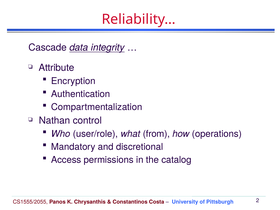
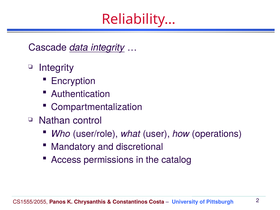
Attribute: Attribute -> Integrity (56, 68)
from: from -> user (156, 134)
